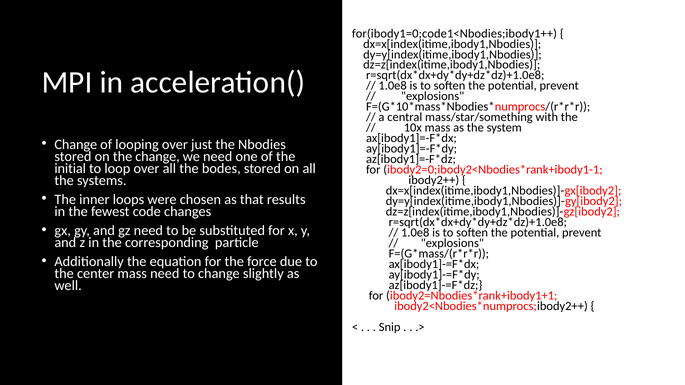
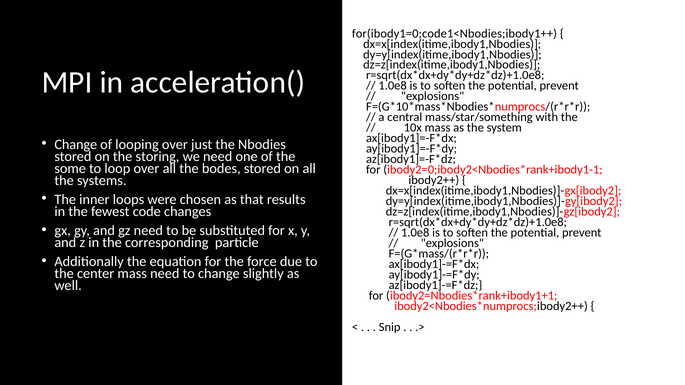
the change: change -> storing (157, 156)
initial: initial -> some (70, 168)
